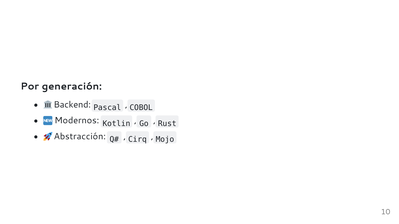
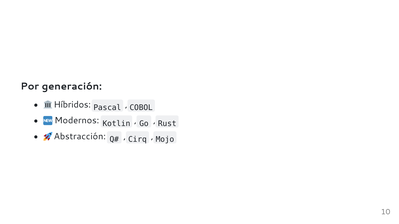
Backend: Backend -> Híbridos (72, 105)
